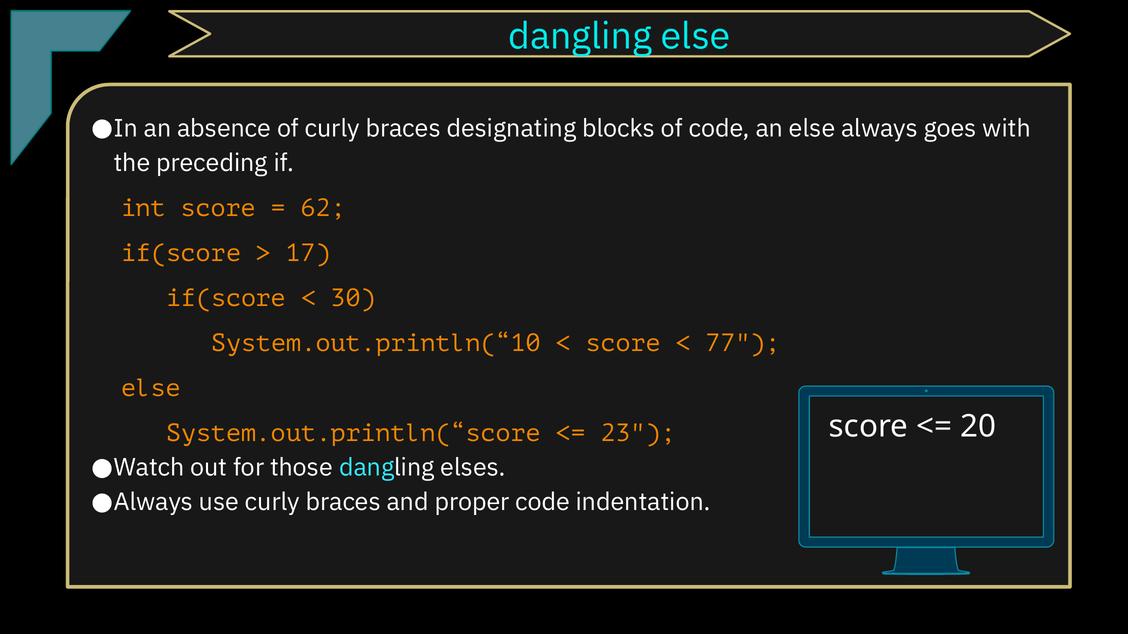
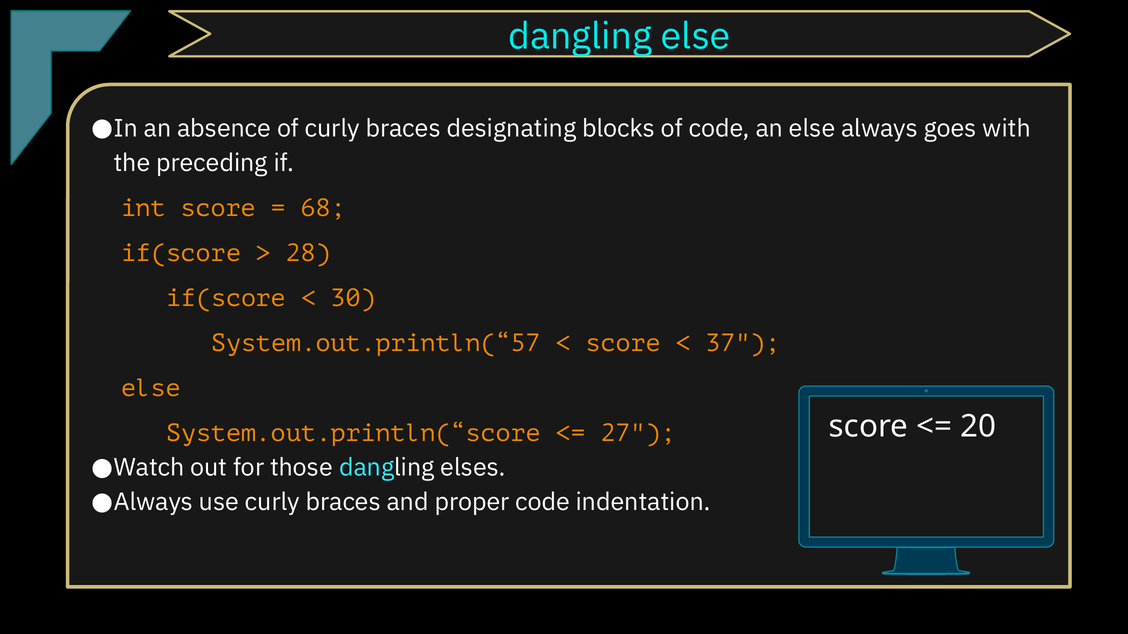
62: 62 -> 68 (323, 208)
17: 17 -> 28 (308, 253)
System.out.println(“10: System.out.println(“10 -> System.out.println(“57 (376, 343)
77: 77 -> 37 (743, 343)
23: 23 -> 27 (638, 433)
